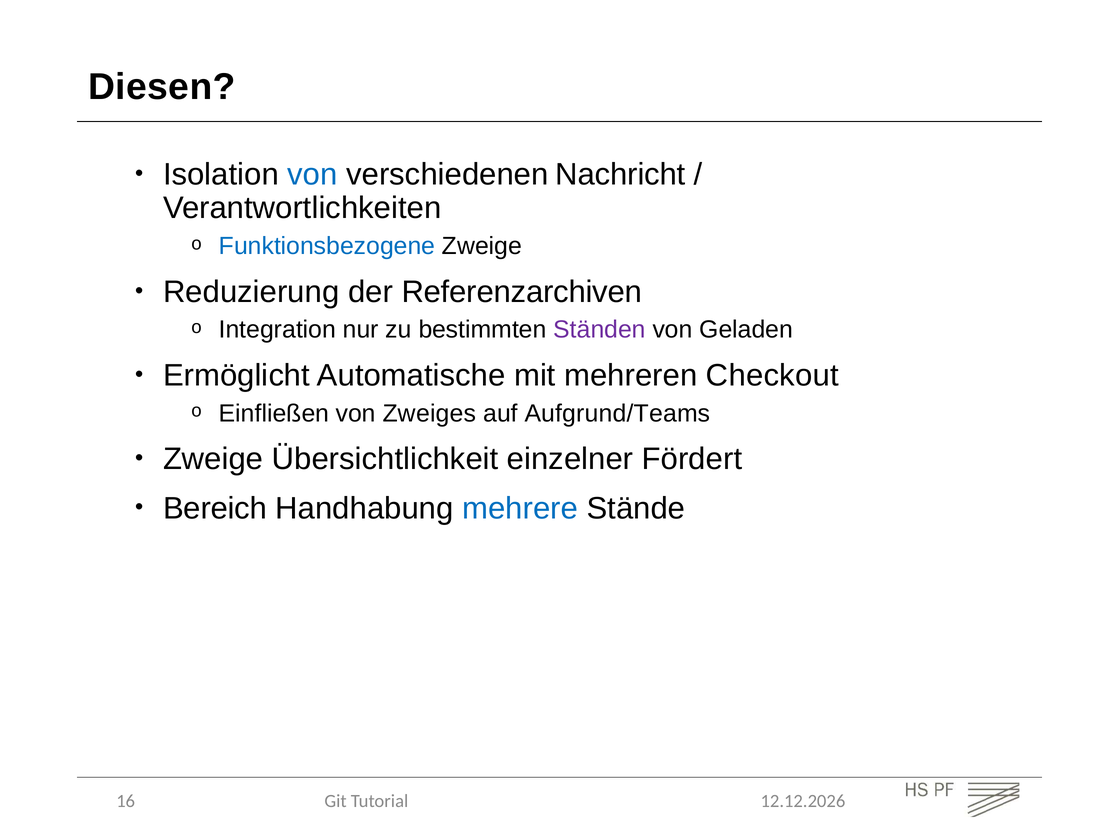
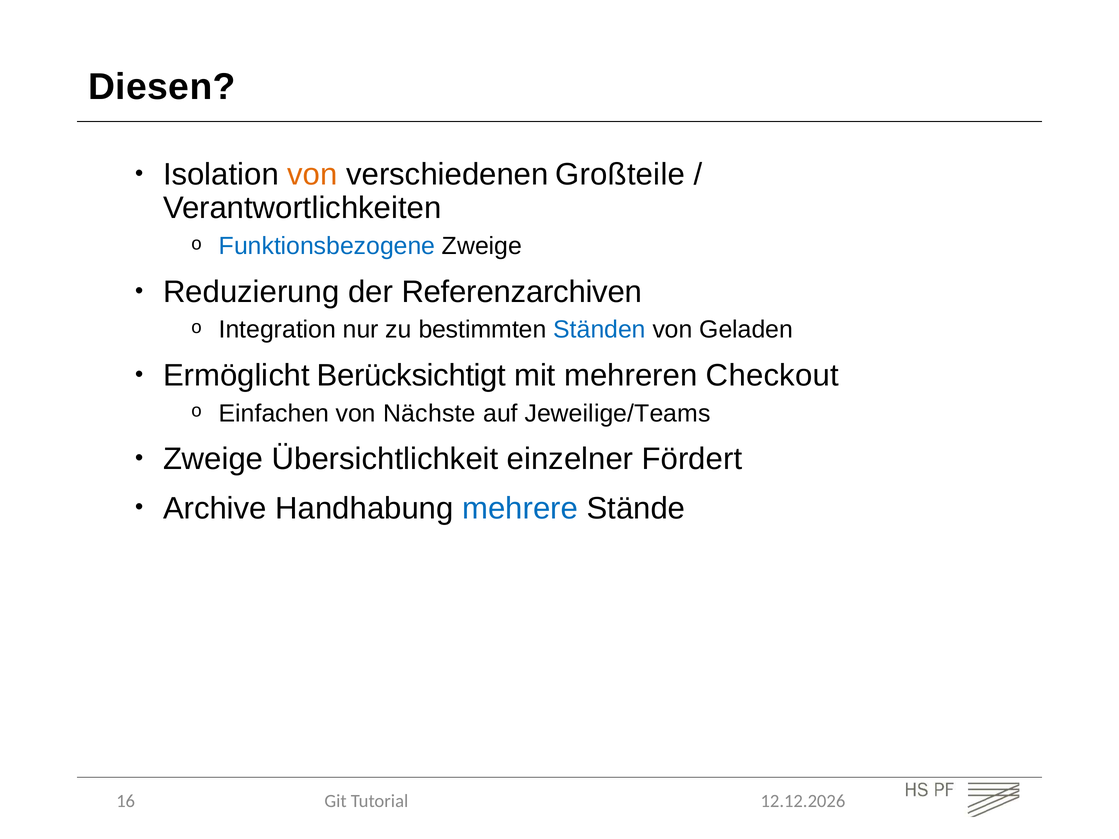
von colour: blue -> orange (312, 175)
Nachricht: Nachricht -> Großteile (620, 175)
Ständen colour: purple -> blue (600, 330)
Automatische: Automatische -> Berücksichtigt (411, 376)
Einfließen: Einfließen -> Einfachen (274, 414)
Zweiges: Zweiges -> Nächste (429, 414)
Aufgrund/Teams: Aufgrund/Teams -> Jeweilige/Teams (618, 414)
Bereich: Bereich -> Archive (215, 508)
